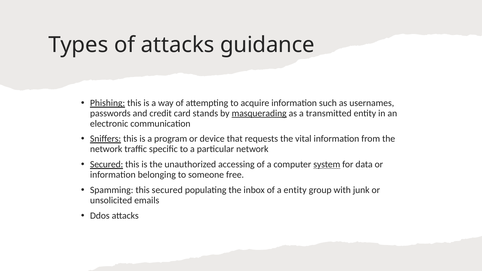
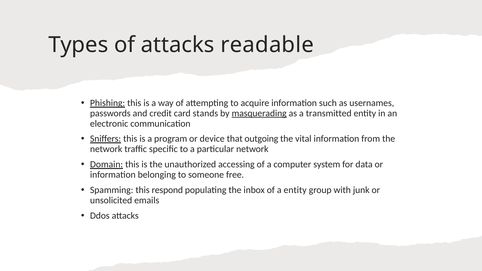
guidance: guidance -> readable (267, 45)
requests: requests -> outgoing (261, 139)
Secured: Secured -> Domain (107, 165)
system underline: present -> none (327, 165)
this secured: secured -> respond (167, 190)
